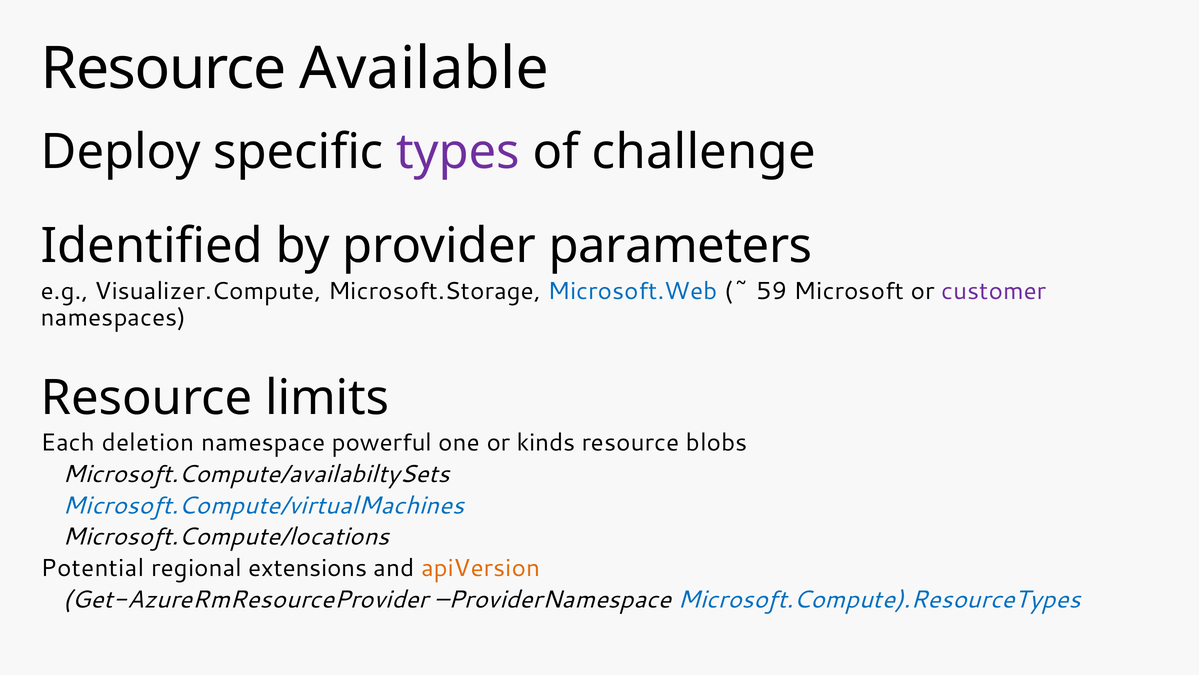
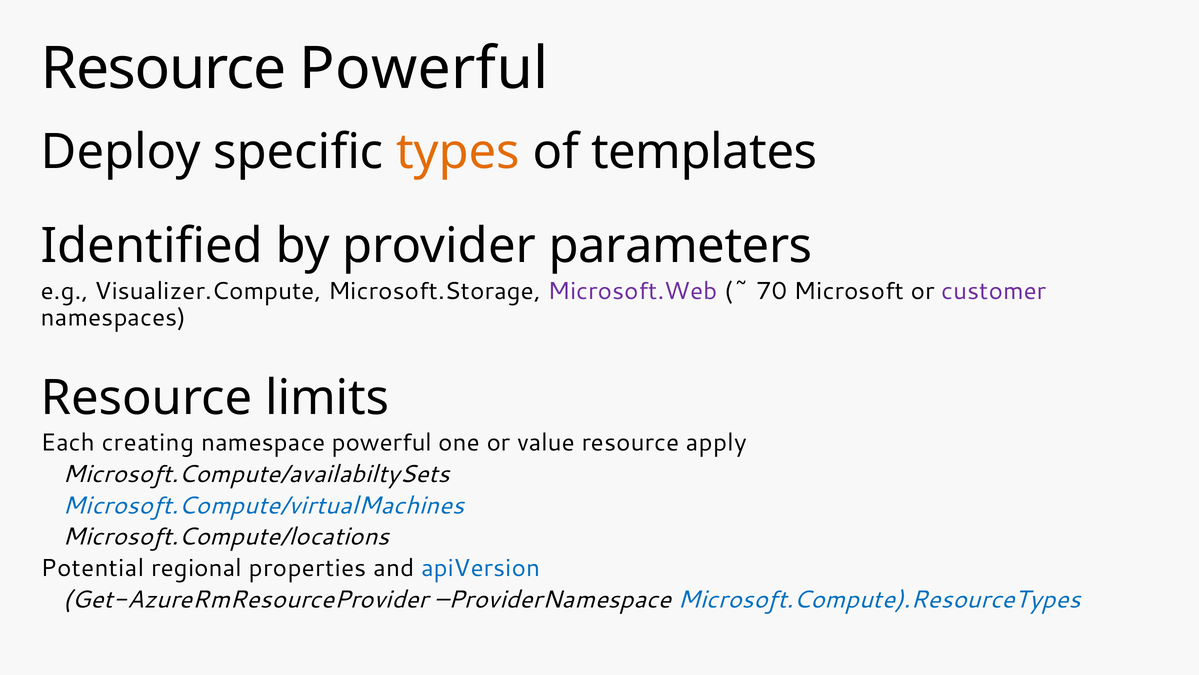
Resource Available: Available -> Powerful (424, 69)
types colour: purple -> orange (458, 152)
challenge: challenge -> templates (704, 152)
Microsoft.Web colour: blue -> purple (633, 291)
59: 59 -> 70 (772, 291)
deletion: deletion -> creating (148, 442)
kinds: kinds -> value (546, 442)
blobs: blobs -> apply (716, 442)
extensions: extensions -> properties (308, 568)
apiVersion colour: orange -> blue (481, 568)
